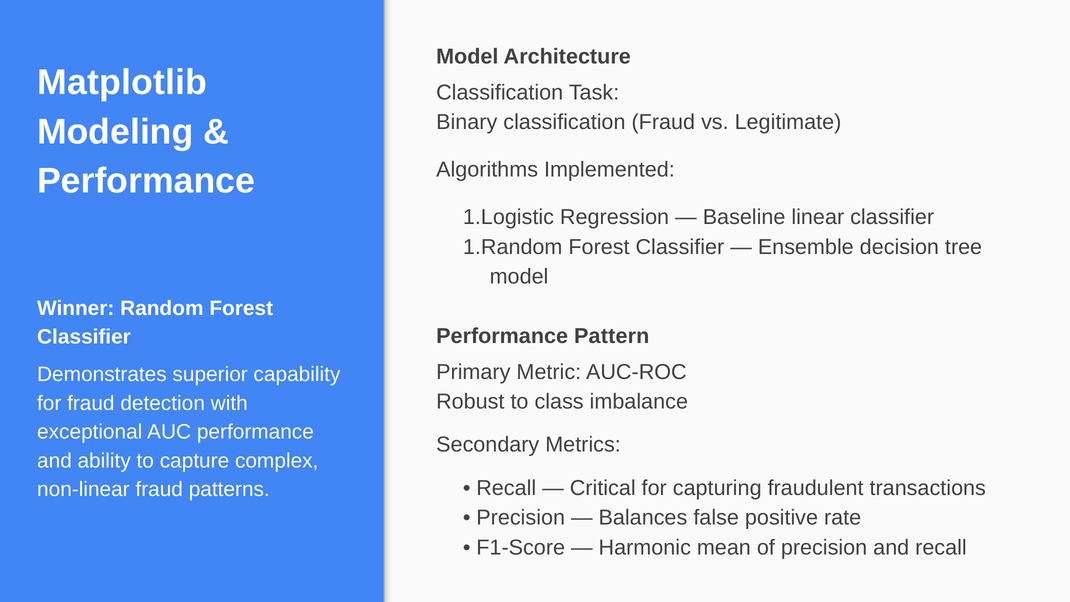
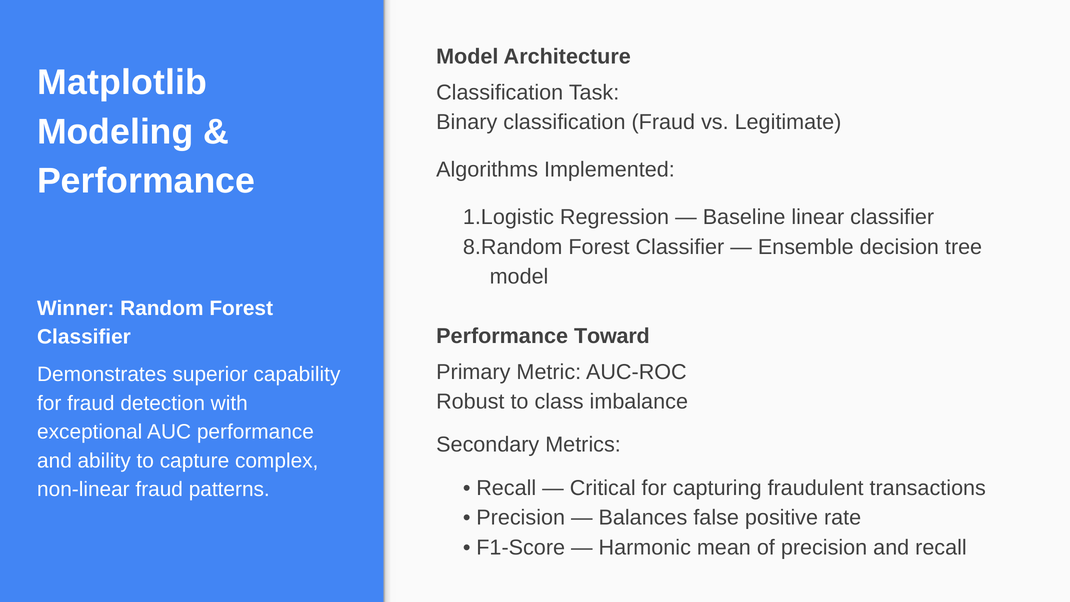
1.Random: 1.Random -> 8.Random (513, 247)
Pattern: Pattern -> Toward (612, 336)
